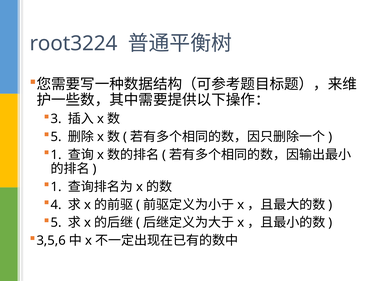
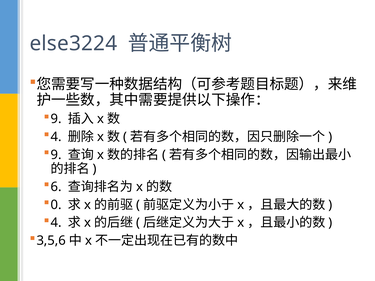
root3224: root3224 -> else3224 (73, 44)
3: 3 -> 9 (56, 119)
5: 5 -> 4 (56, 137)
1: 1 -> 9 (56, 155)
1: 1 -> 6 (56, 187)
4: 4 -> 0 (56, 205)
5: 5 -> 4 (56, 223)
